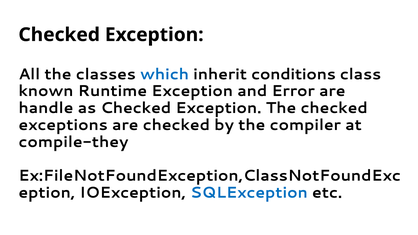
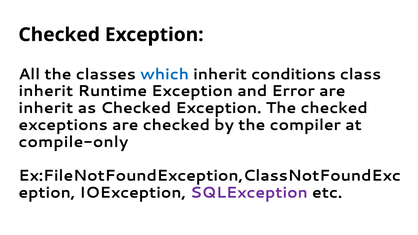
known: known -> inherit (46, 91)
handle: handle -> inherit (46, 108)
compile-they: compile-they -> compile-only (73, 142)
SQLException colour: blue -> purple (249, 193)
